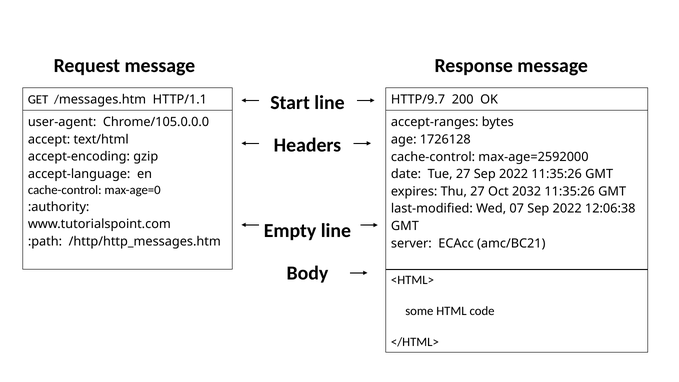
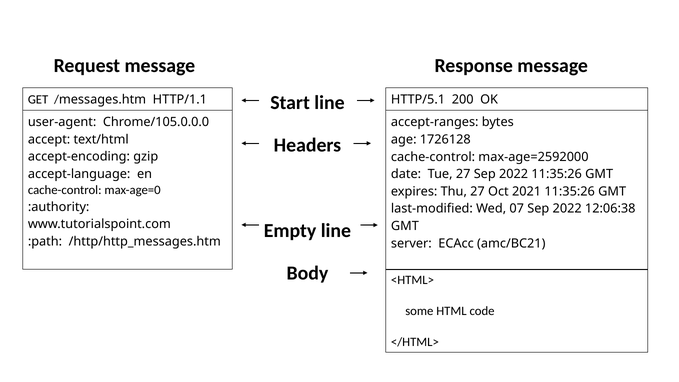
HTTP/9.7: HTTP/9.7 -> HTTP/5.1 (418, 100)
2032: 2032 -> 2021 (527, 191)
